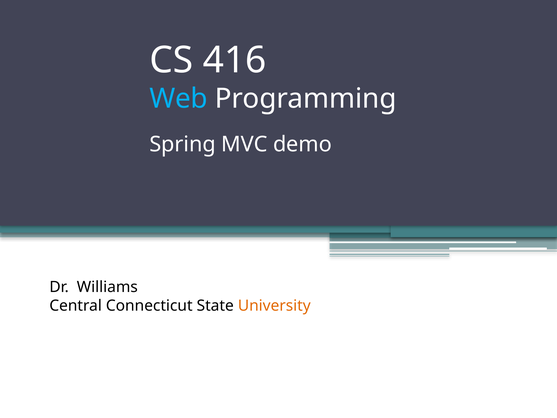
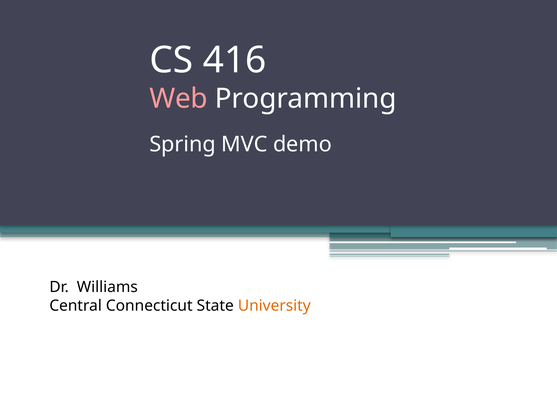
Web colour: light blue -> pink (179, 98)
